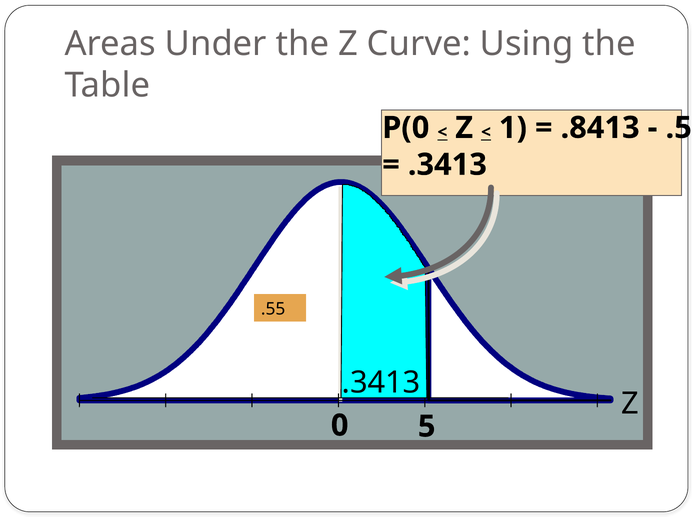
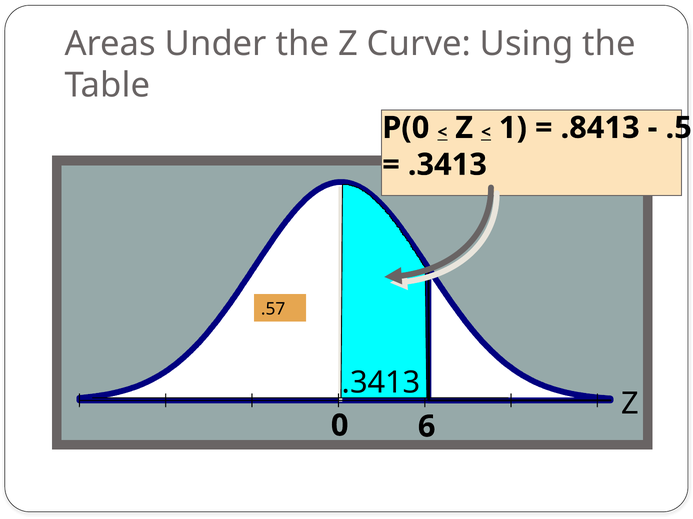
.55: .55 -> .57 (273, 310)
5: 5 -> 6 (427, 427)
